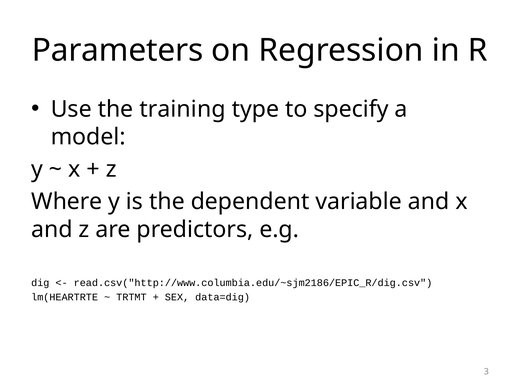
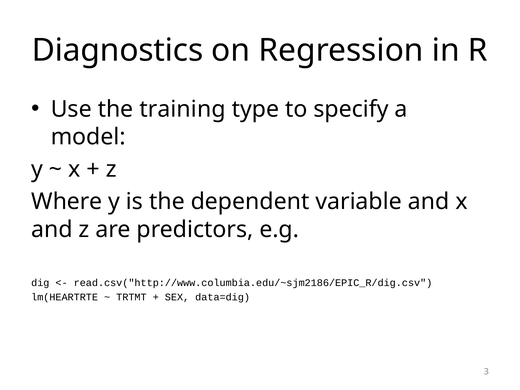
Parameters: Parameters -> Diagnostics (117, 50)
